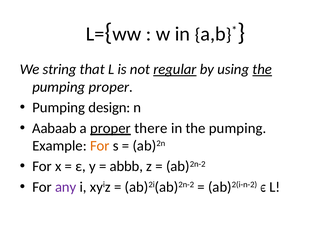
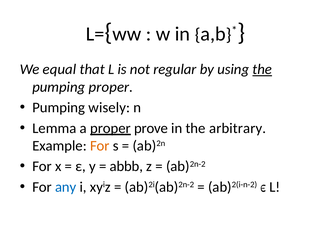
string: string -> equal (59, 69)
regular underline: present -> none (175, 69)
design: design -> wisely (109, 108)
Aabaab: Aabaab -> Lemma (54, 128)
there: there -> prove (151, 128)
in the pumping: pumping -> arbitrary (238, 128)
any colour: purple -> blue (66, 187)
